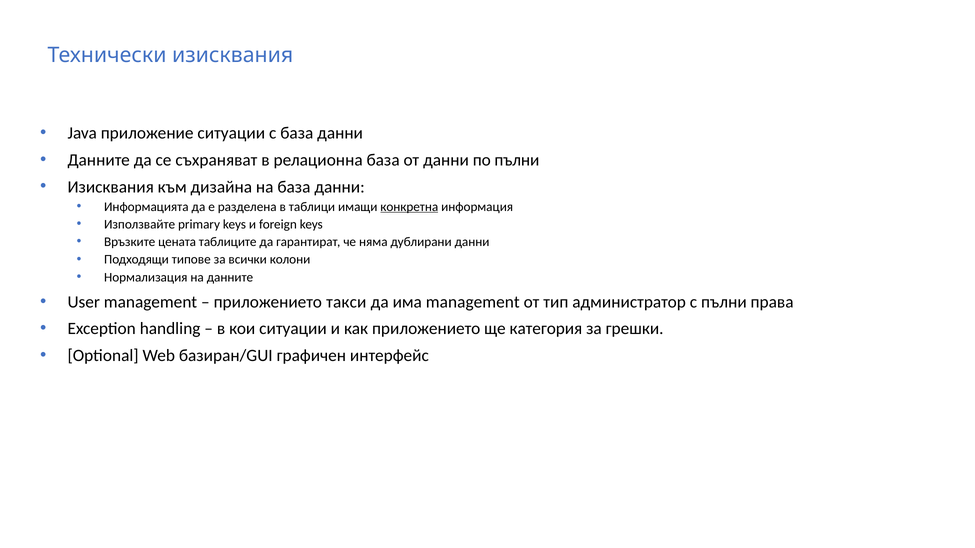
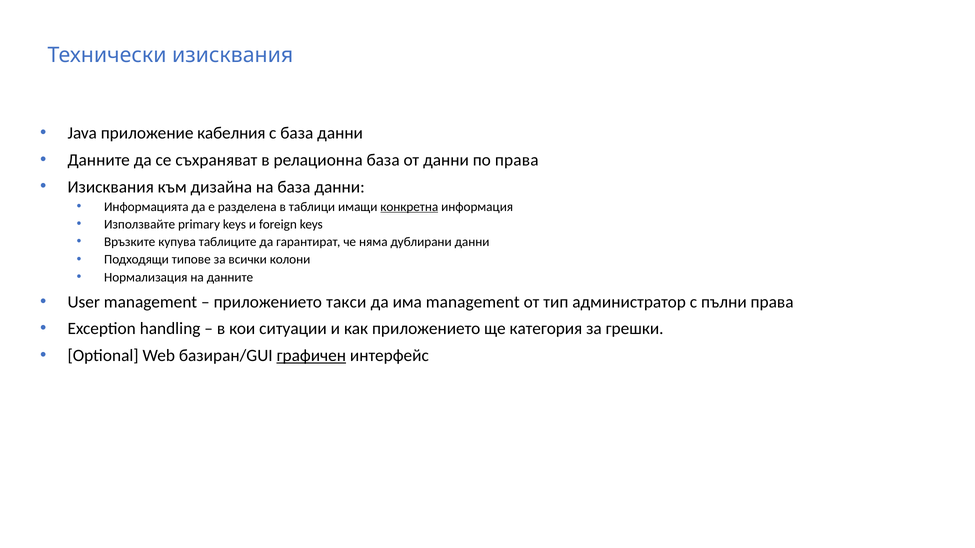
приложение ситуации: ситуации -> кабелния (231, 133)
по пълни: пълни -> права (517, 160)
цената: цената -> купува (177, 242)
графичен underline: none -> present (311, 356)
